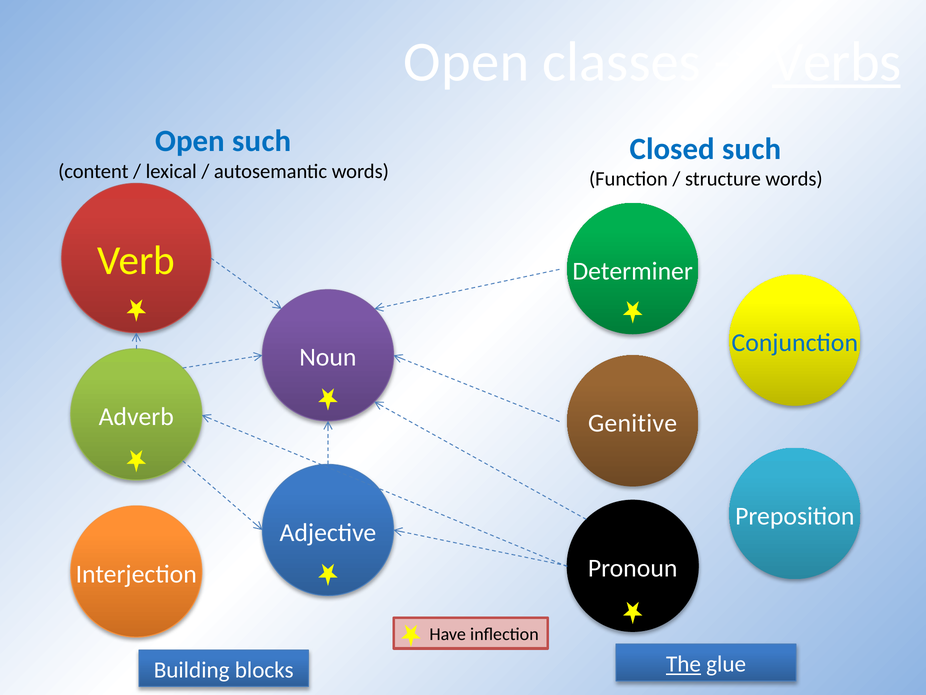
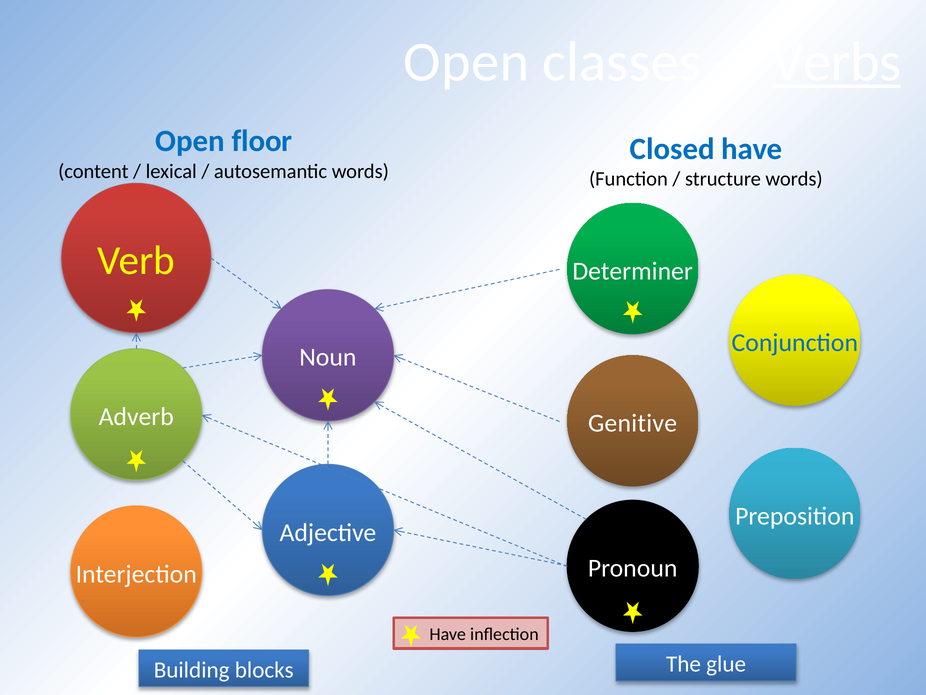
Open such: such -> floor (262, 141)
Closed such: such -> have (752, 149)
The underline: present -> none (684, 664)
